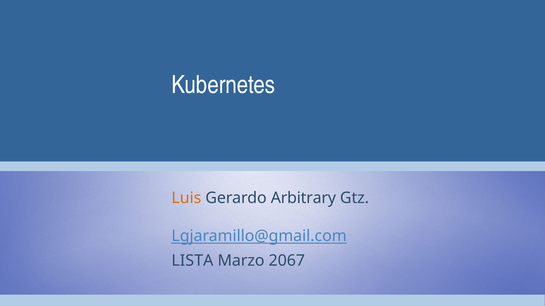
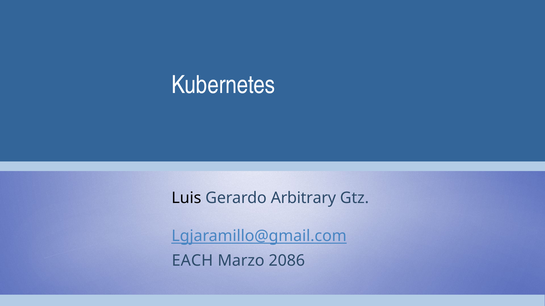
Luis colour: orange -> black (186, 198)
LISTA: LISTA -> EACH (192, 261)
2067: 2067 -> 2086 (287, 261)
